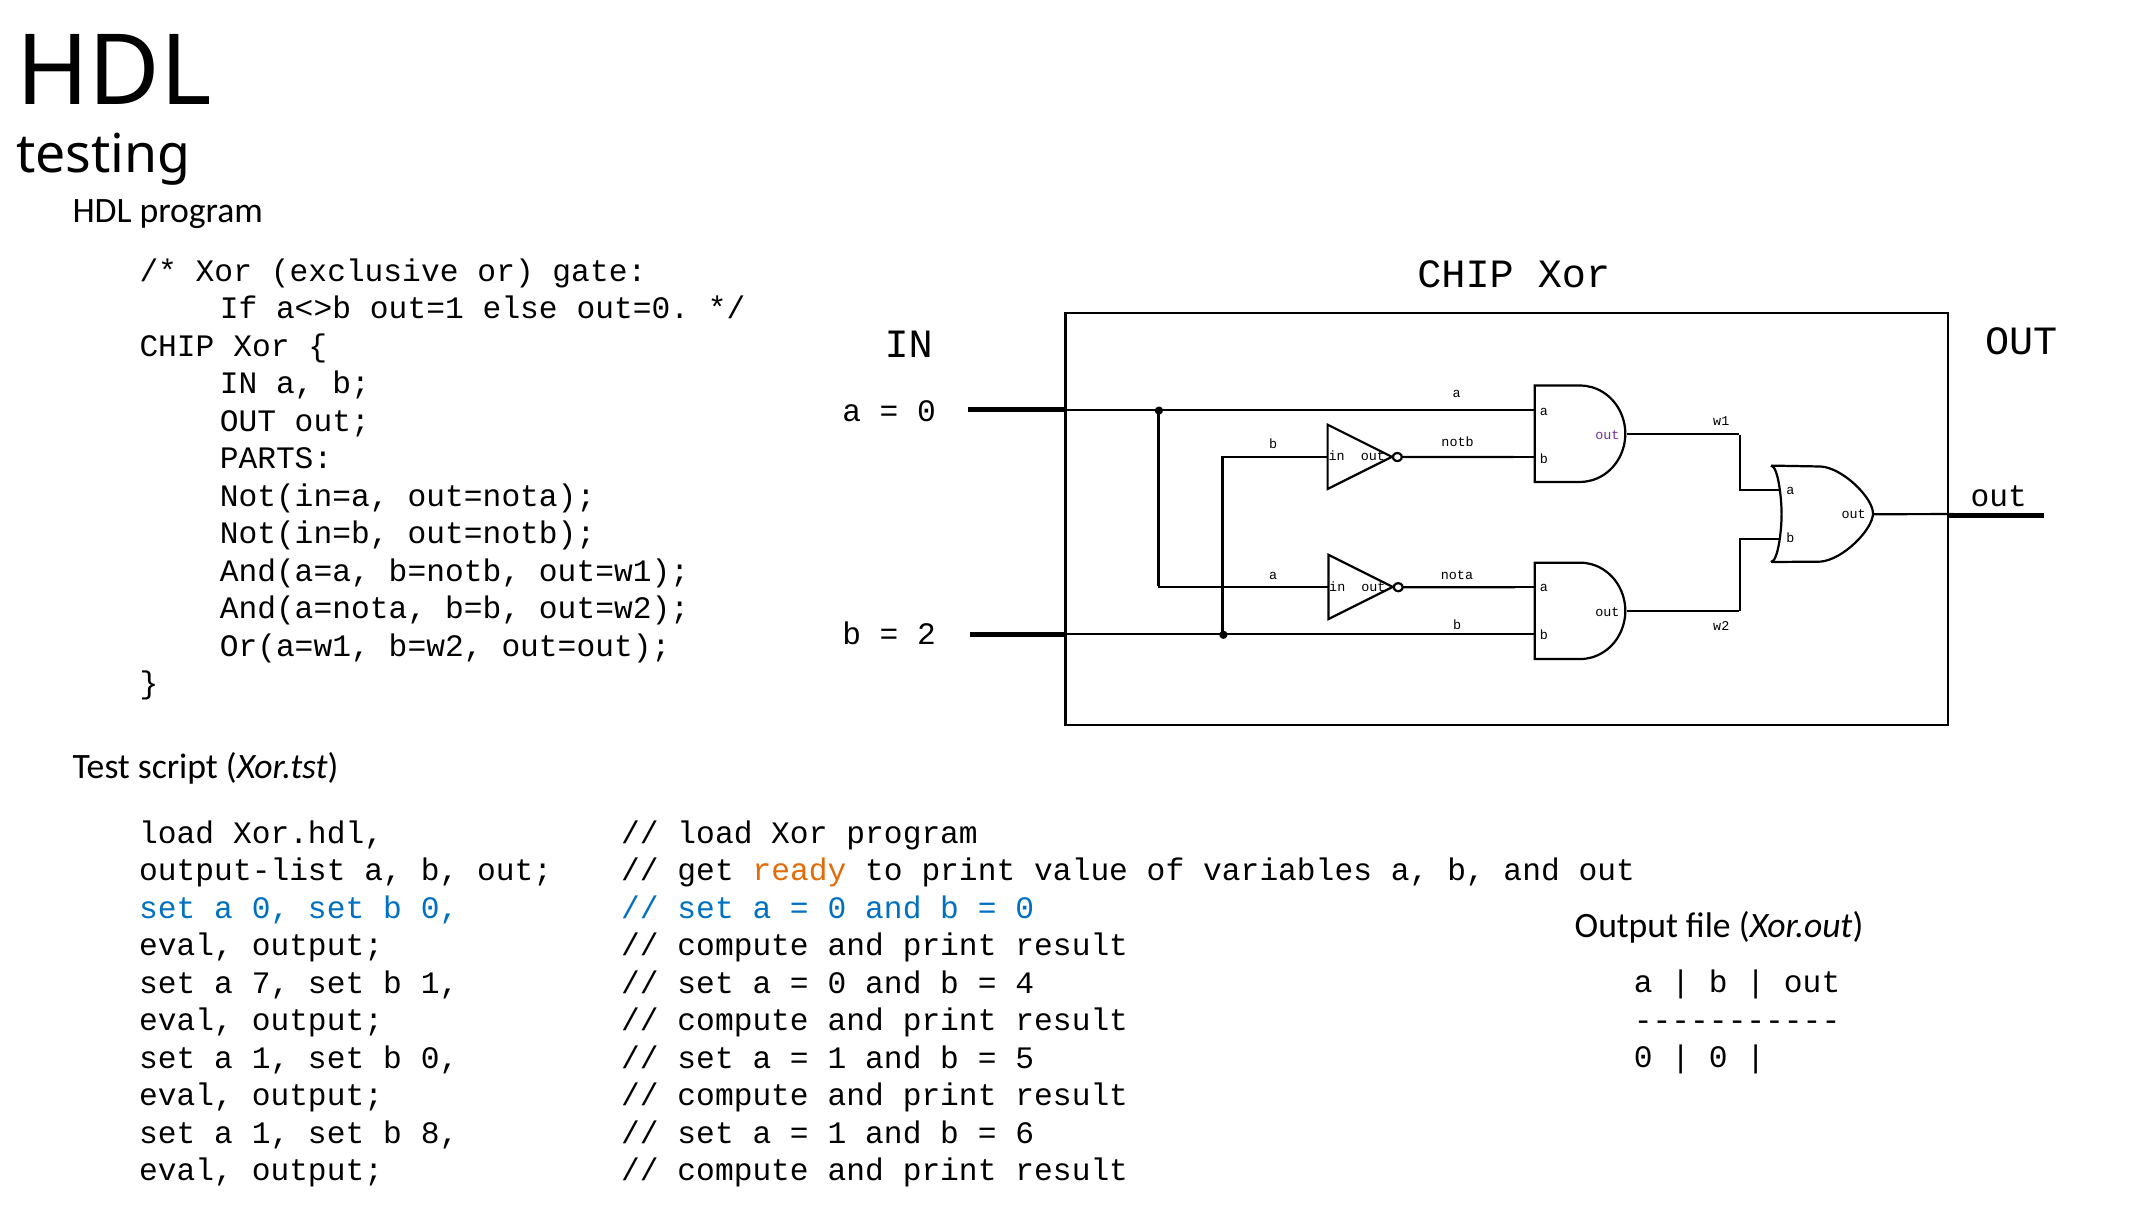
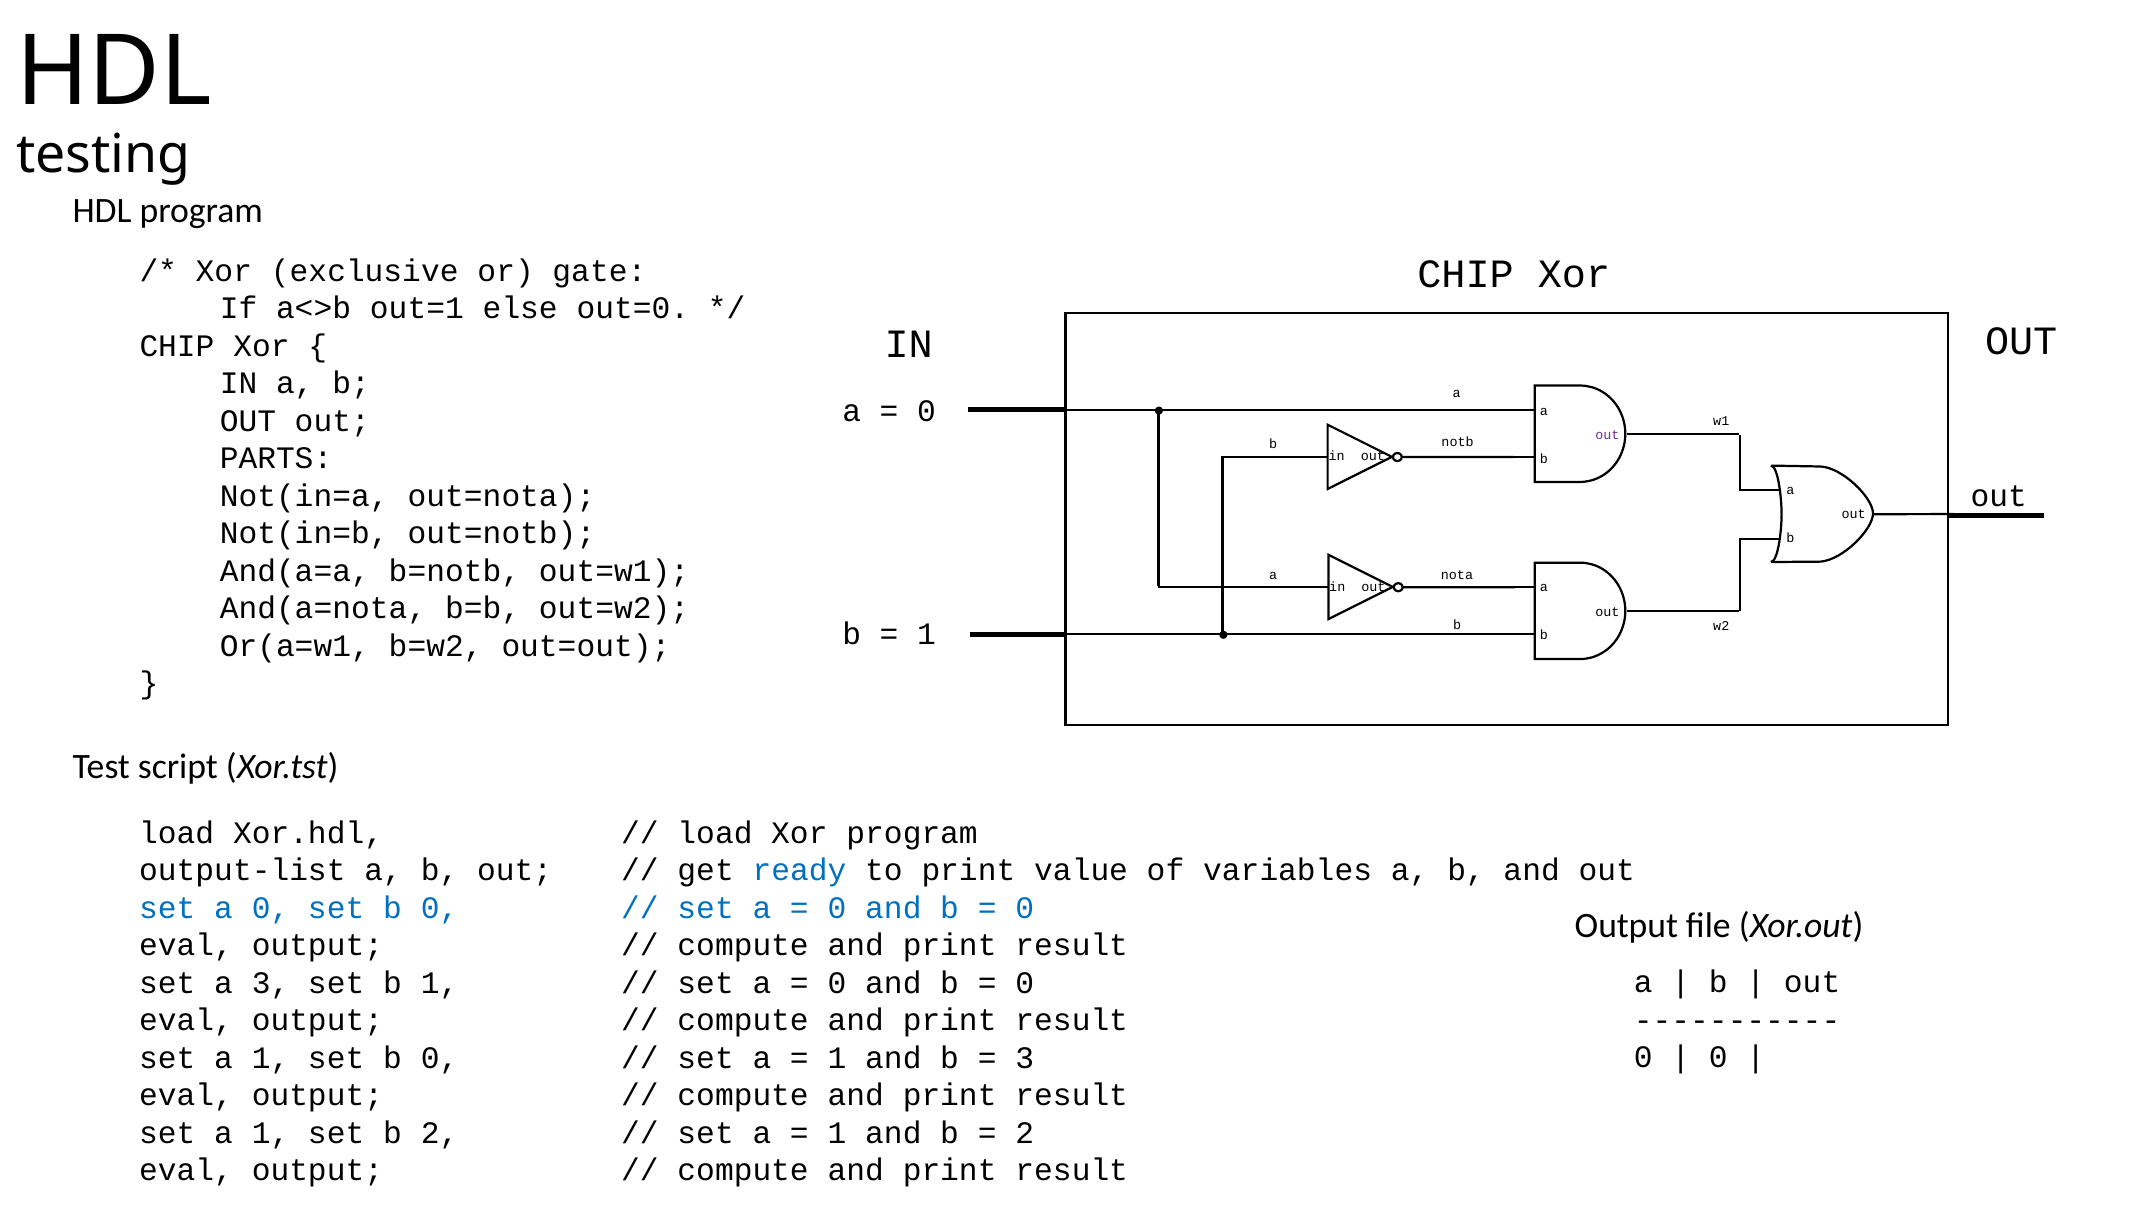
2: 2 -> 1 (927, 634)
ready colour: orange -> blue (799, 870)
a 7: 7 -> 3 (271, 983)
4: 4 -> 0 (1025, 983)
5: 5 -> 3 (1025, 1058)
b 8: 8 -> 2 (440, 1133)
6: 6 -> 2 (1025, 1133)
